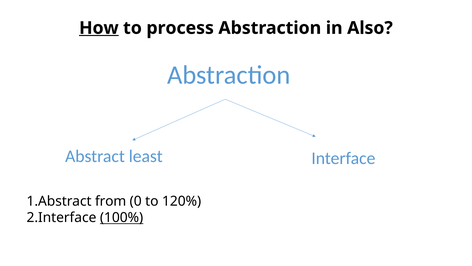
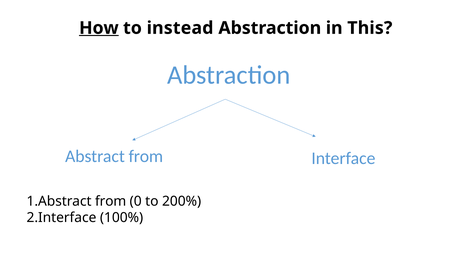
process: process -> instead (180, 28)
Also: Also -> This (370, 28)
Abstract least: least -> from (146, 156)
120%: 120% -> 200% (182, 201)
100% underline: present -> none (122, 217)
